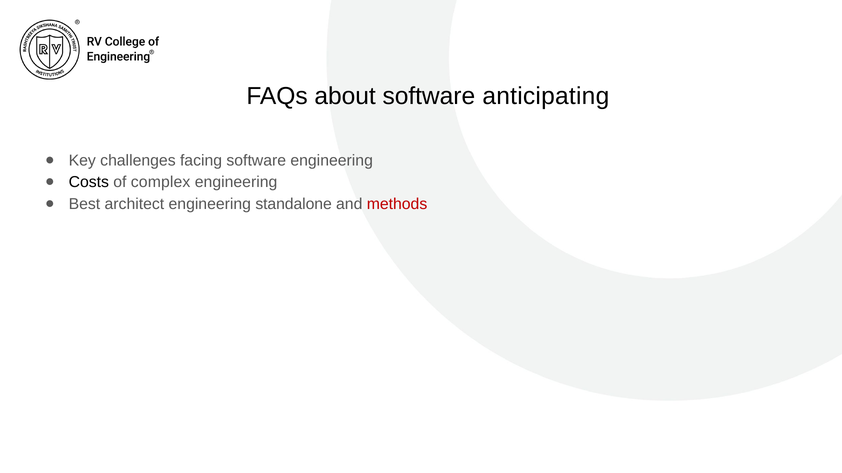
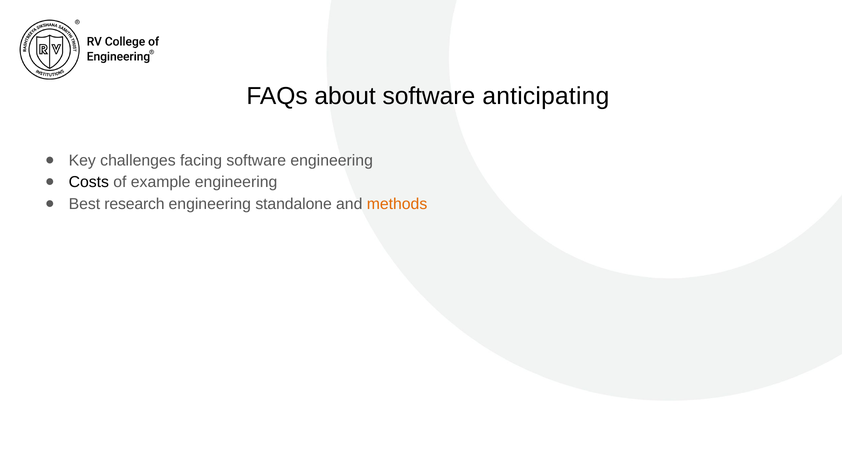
complex: complex -> example (161, 182)
architect: architect -> research (134, 204)
methods colour: red -> orange (397, 204)
